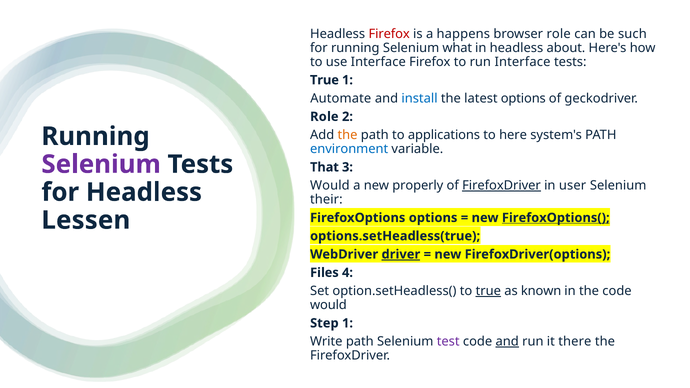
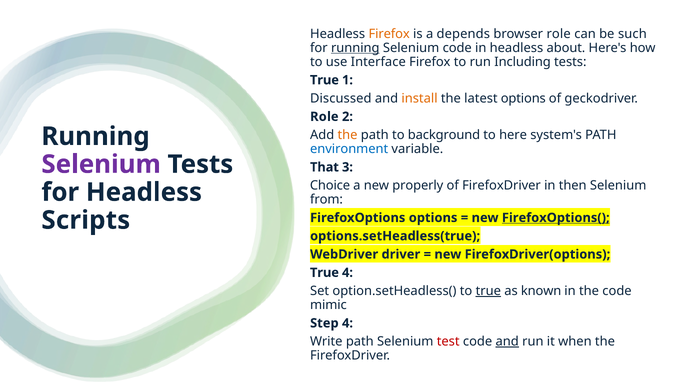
Firefox colour: red -> orange (389, 34)
happens: happens -> depends (463, 34)
running underline: none -> present (355, 48)
Selenium what: what -> code (457, 48)
run Interface: Interface -> Including (523, 62)
Automate: Automate -> Discussed (341, 98)
install colour: blue -> orange (420, 98)
applications: applications -> background (444, 135)
Would: Would -> Choice (330, 186)
FirefoxDriver underline: present -> none (502, 186)
user: user -> then (573, 186)
their: their -> from (326, 200)
Lessen: Lessen -> Scripts (86, 220)
driver underline: present -> none (401, 254)
Files: Files -> True (324, 273)
would: would -> mimic (328, 305)
Step 1: 1 -> 4 (348, 323)
test colour: purple -> red (448, 342)
there: there -> when (575, 342)
